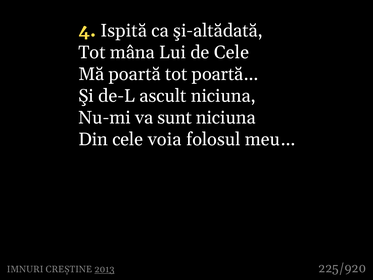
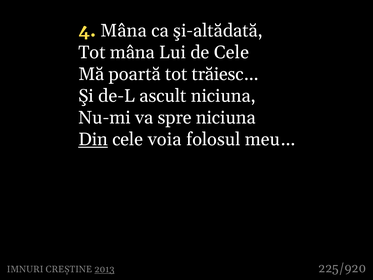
4 Ispită: Ispită -> Mâna (124, 31)
poartă…: poartă… -> trăiesc… (225, 74)
sunt: sunt -> spre (175, 118)
Din underline: none -> present (93, 139)
